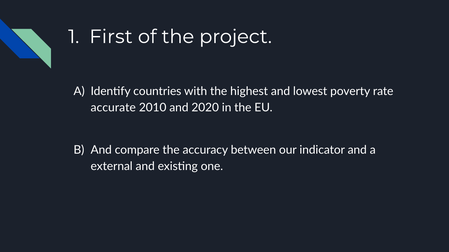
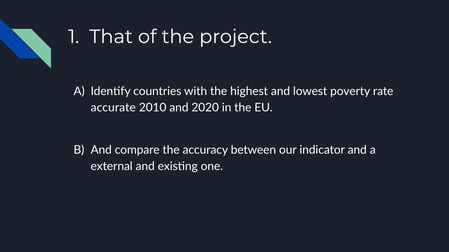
First: First -> That (111, 37)
